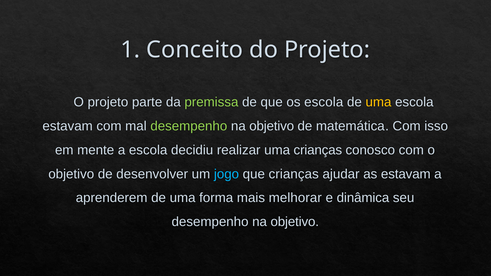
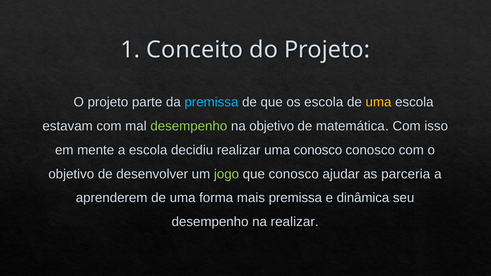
premissa colour: light green -> light blue (211, 102)
uma crianças: crianças -> conosco (318, 150)
jogo colour: light blue -> light green (226, 174)
que crianças: crianças -> conosco (294, 174)
as estavam: estavam -> parceria (406, 174)
mais melhorar: melhorar -> premissa (295, 198)
objetivo: objetivo -> realizar (295, 222)
